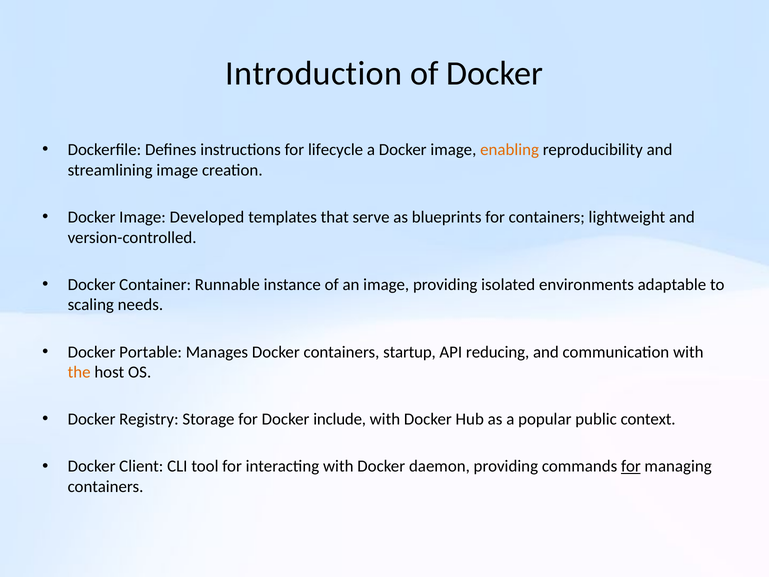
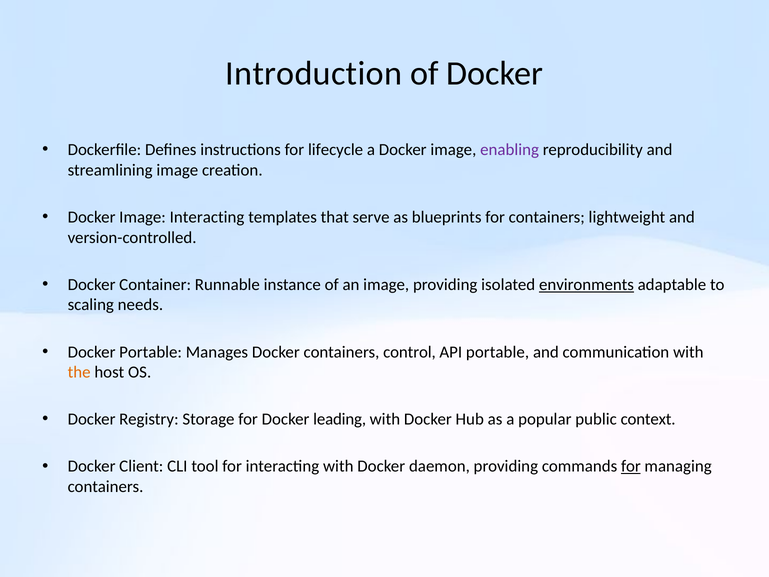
enabling colour: orange -> purple (510, 150)
Image Developed: Developed -> Interacting (207, 217)
environments underline: none -> present (587, 284)
startup: startup -> control (409, 352)
API reducing: reducing -> portable (498, 352)
include: include -> leading (340, 419)
